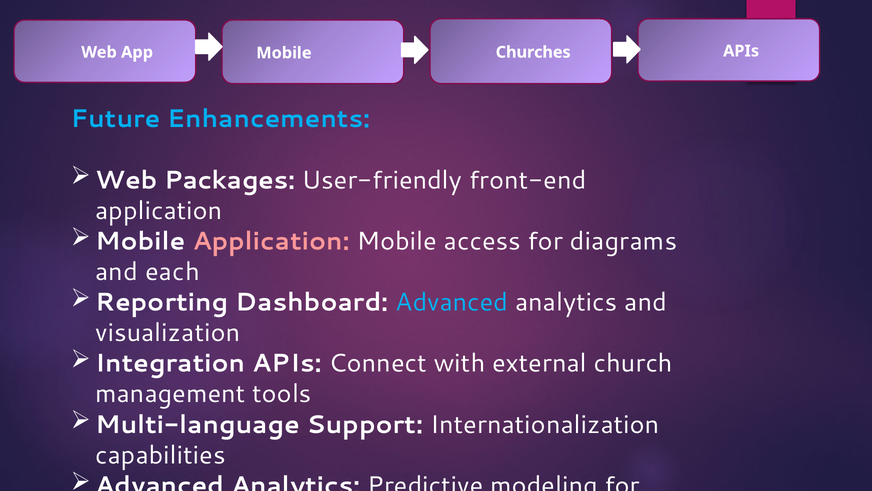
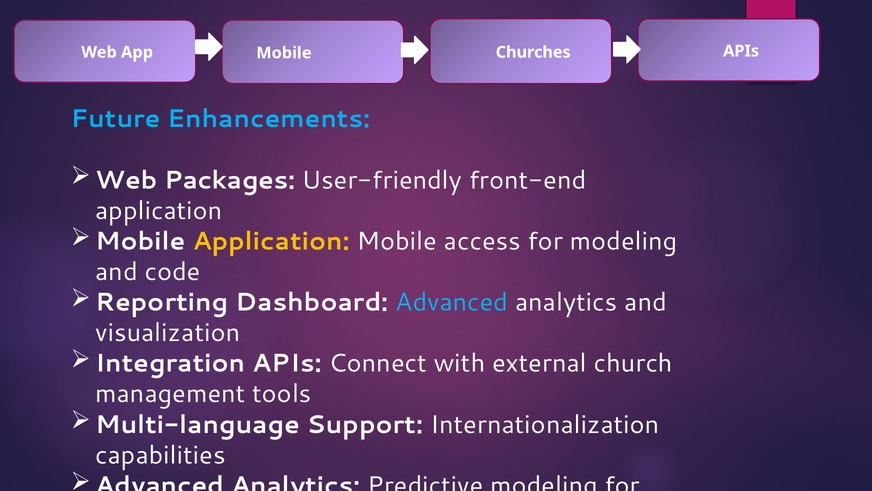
Application colour: pink -> yellow (271, 241)
for diagrams: diagrams -> modeling (624, 241)
each: each -> code (173, 272)
